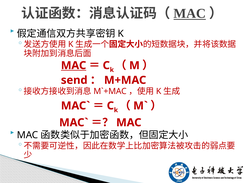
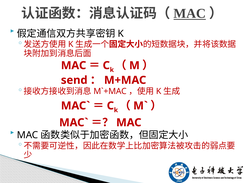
MAC underline: present -> none (74, 65)
